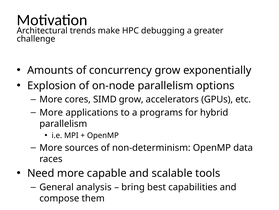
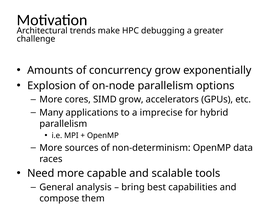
More: More -> Many (51, 112)
programs: programs -> imprecise (161, 112)
